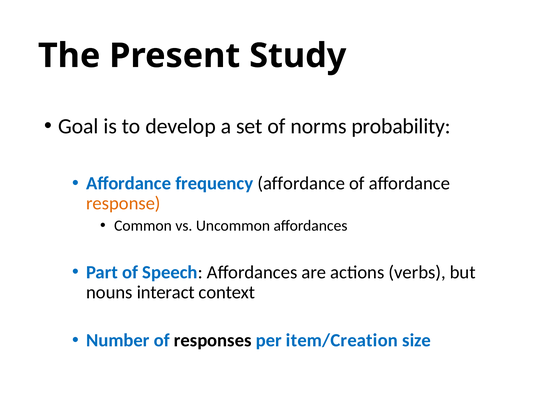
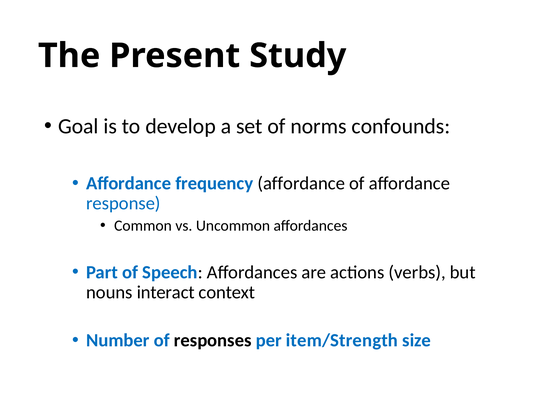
probability: probability -> confounds (401, 126)
response colour: orange -> blue (123, 203)
item/Creation: item/Creation -> item/Strength (342, 340)
